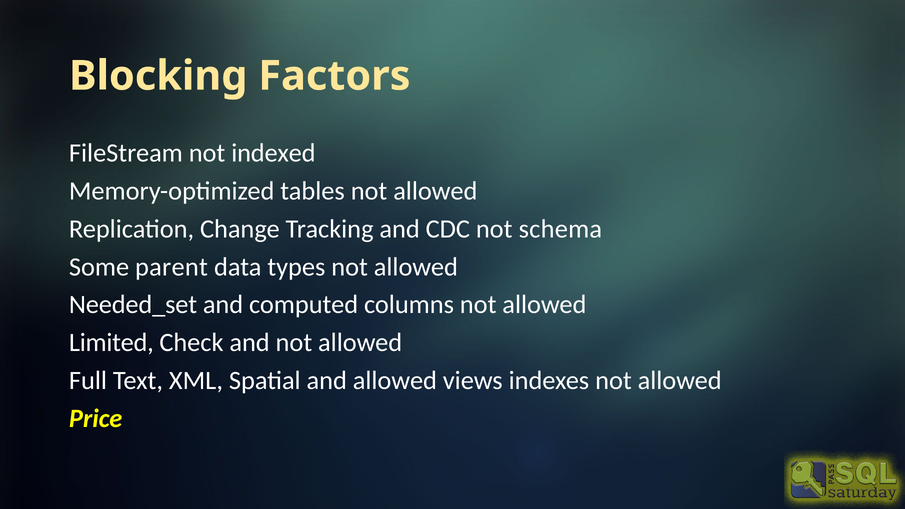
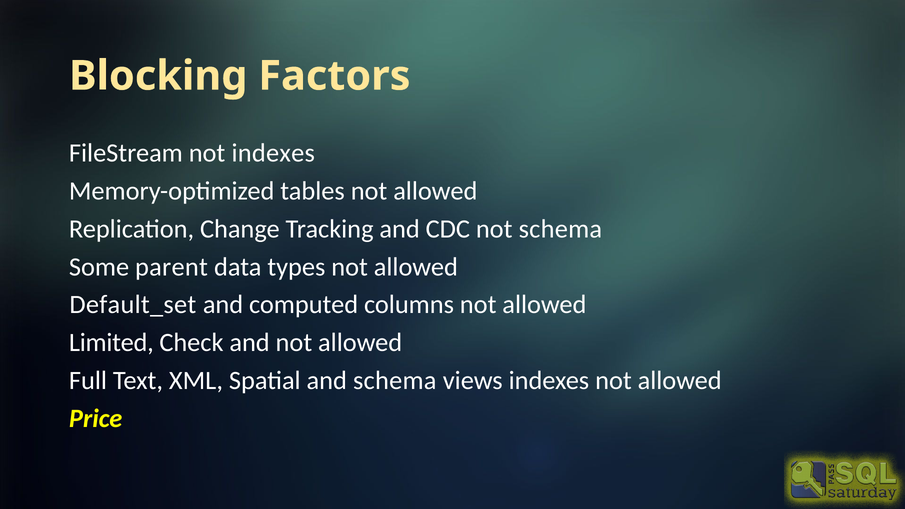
not indexed: indexed -> indexes (273, 153)
Needed_set: Needed_set -> Default_set (133, 305)
and allowed: allowed -> schema (395, 381)
